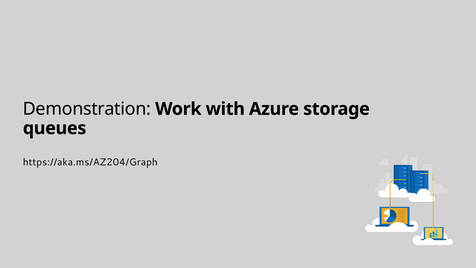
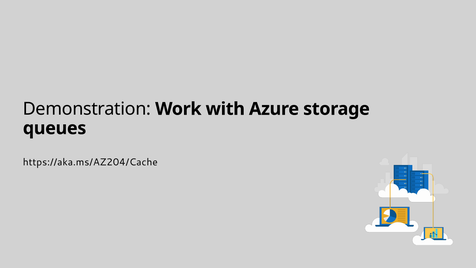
https://aka.ms/AZ204/Graph: https://aka.ms/AZ204/Graph -> https://aka.ms/AZ204/Cache (90, 162)
